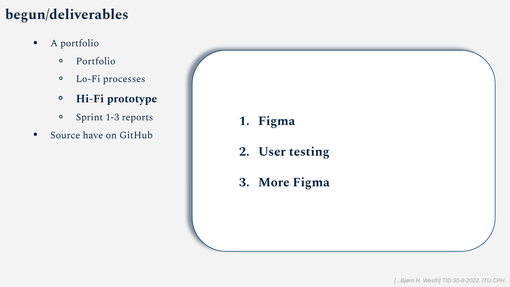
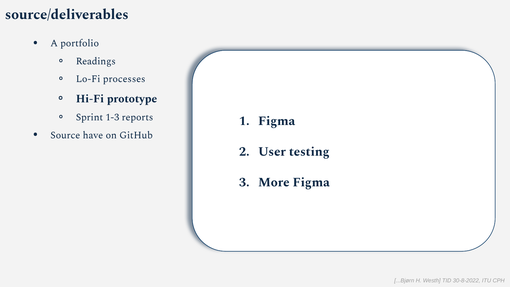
begun/deliverables: begun/deliverables -> source/deliverables (67, 15)
Portfolio: Portfolio -> Readings (96, 61)
